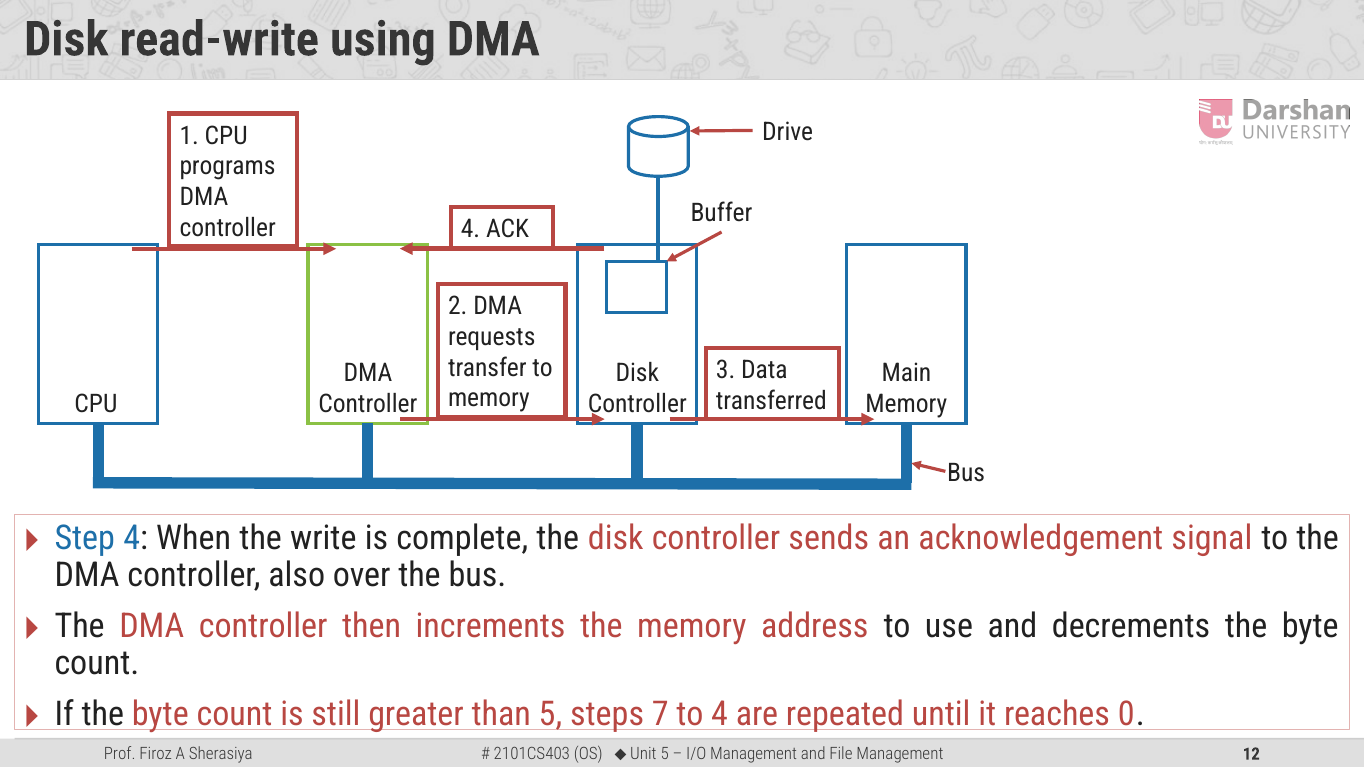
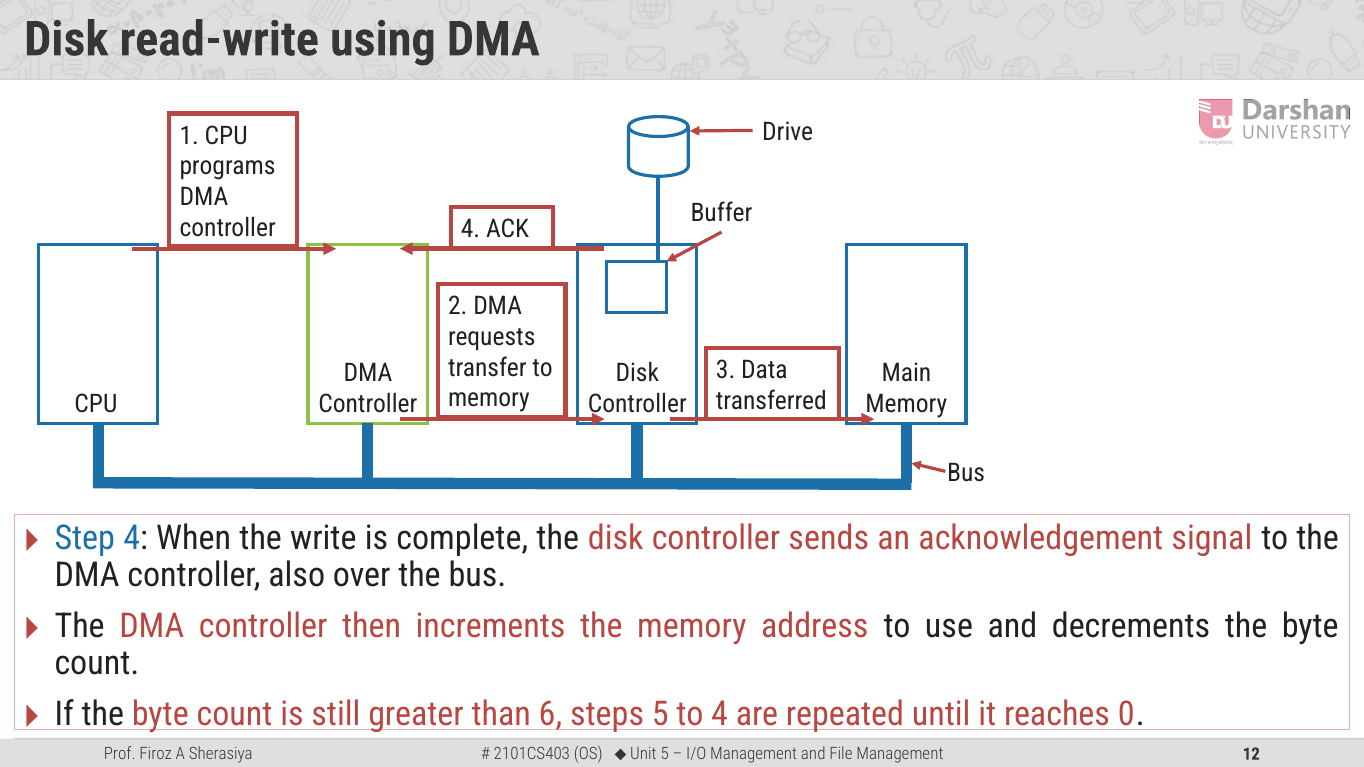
than 5: 5 -> 6 (551, 714)
steps 7: 7 -> 5 (660, 714)
